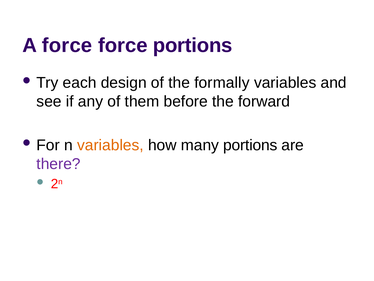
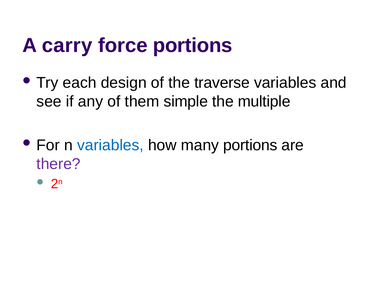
A force: force -> carry (67, 45)
formally: formally -> traverse (222, 83)
before: before -> simple (186, 101)
forward: forward -> multiple (264, 101)
variables colour: orange -> blue (110, 145)
